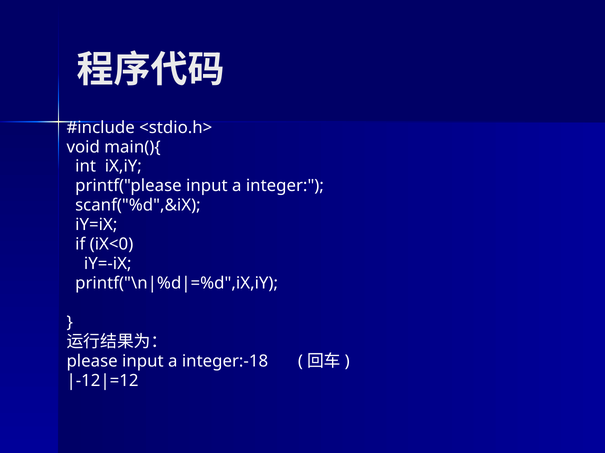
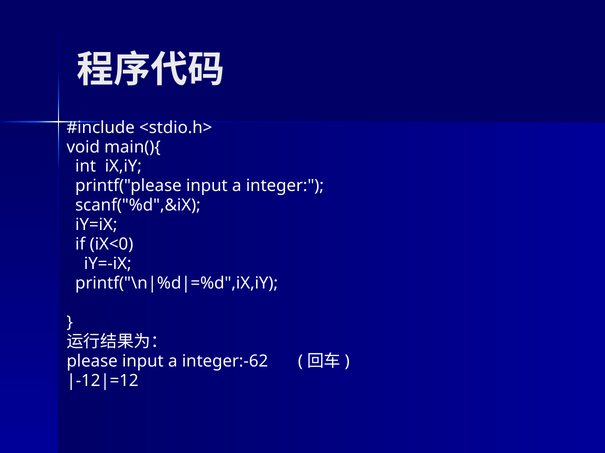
integer:-18: integer:-18 -> integer:-62 (225, 362)
